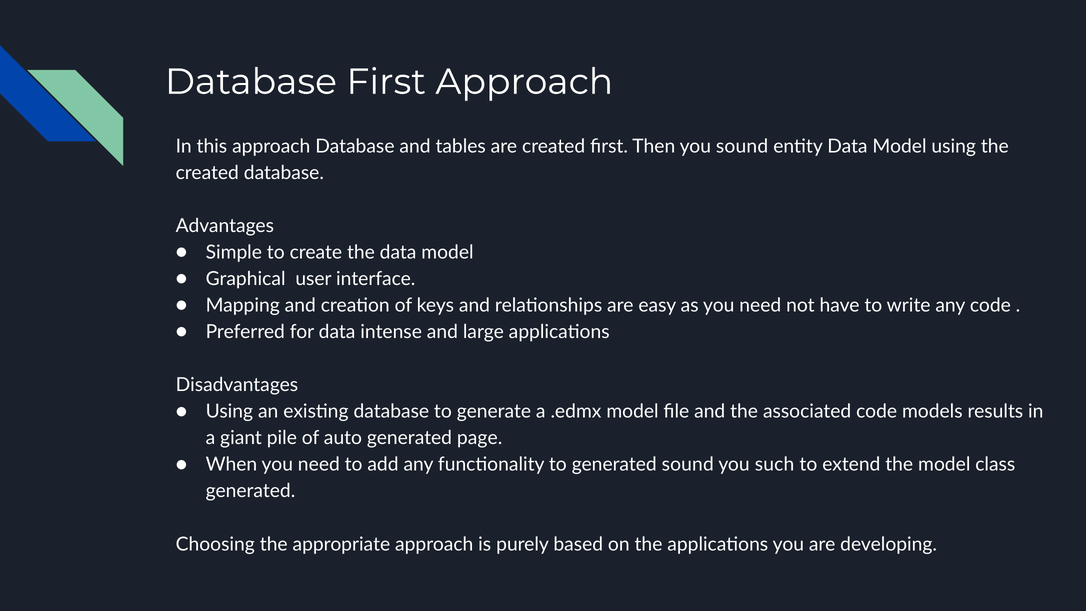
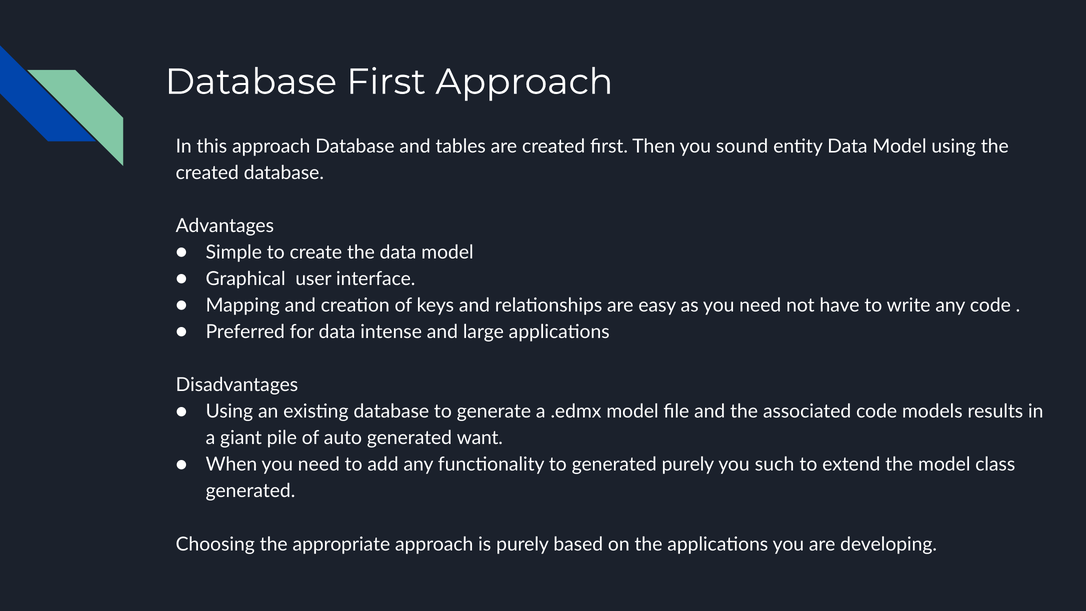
page: page -> want (480, 438)
generated sound: sound -> purely (688, 464)
